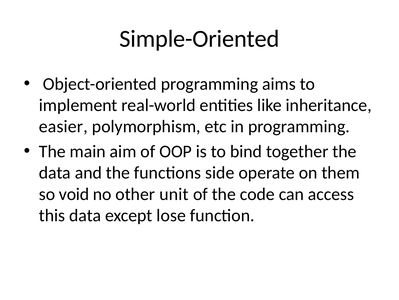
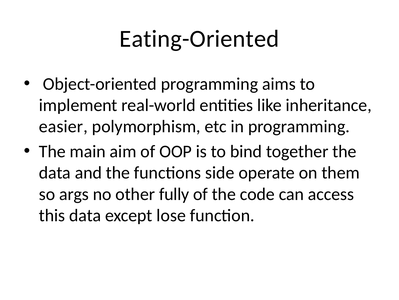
Simple-Oriented: Simple-Oriented -> Eating-Oriented (199, 39)
void: void -> args (74, 194)
unit: unit -> fully (174, 194)
